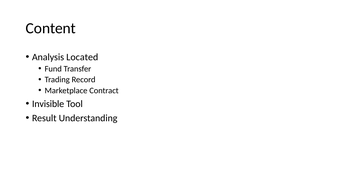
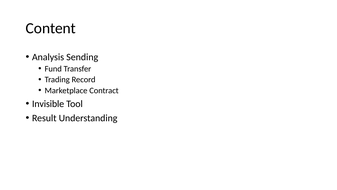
Located: Located -> Sending (82, 57)
